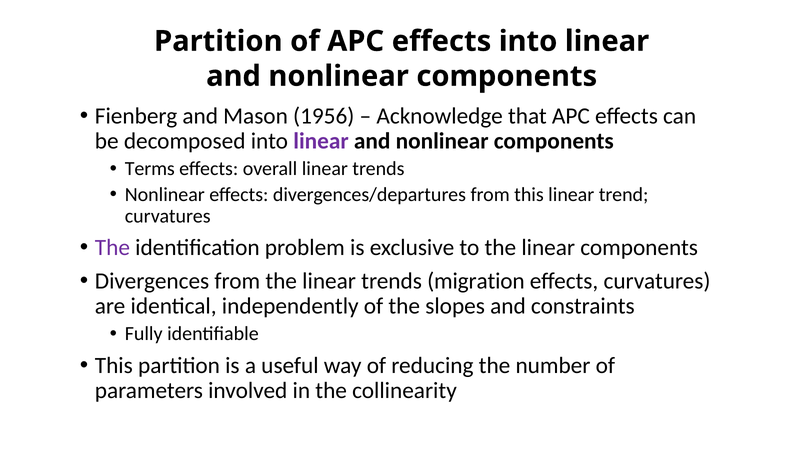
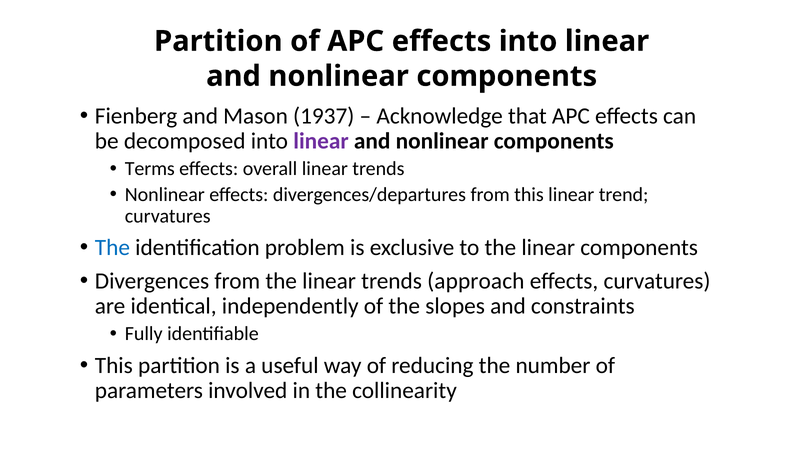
1956: 1956 -> 1937 (324, 116)
The colour: purple -> blue (112, 248)
migration: migration -> approach (476, 281)
